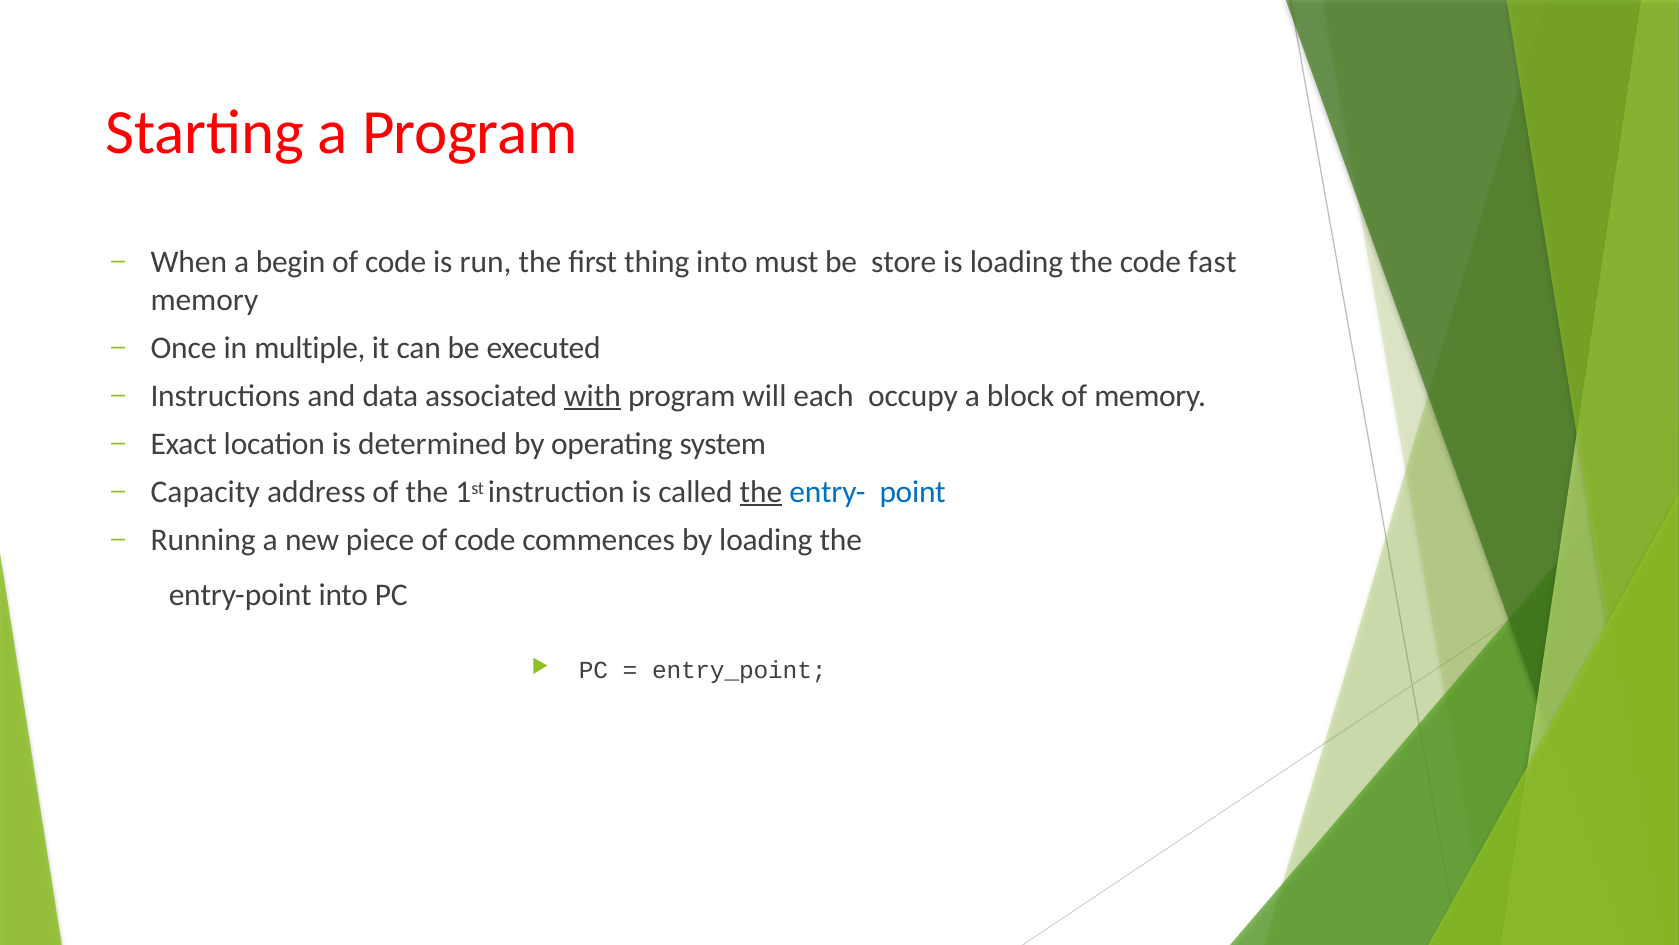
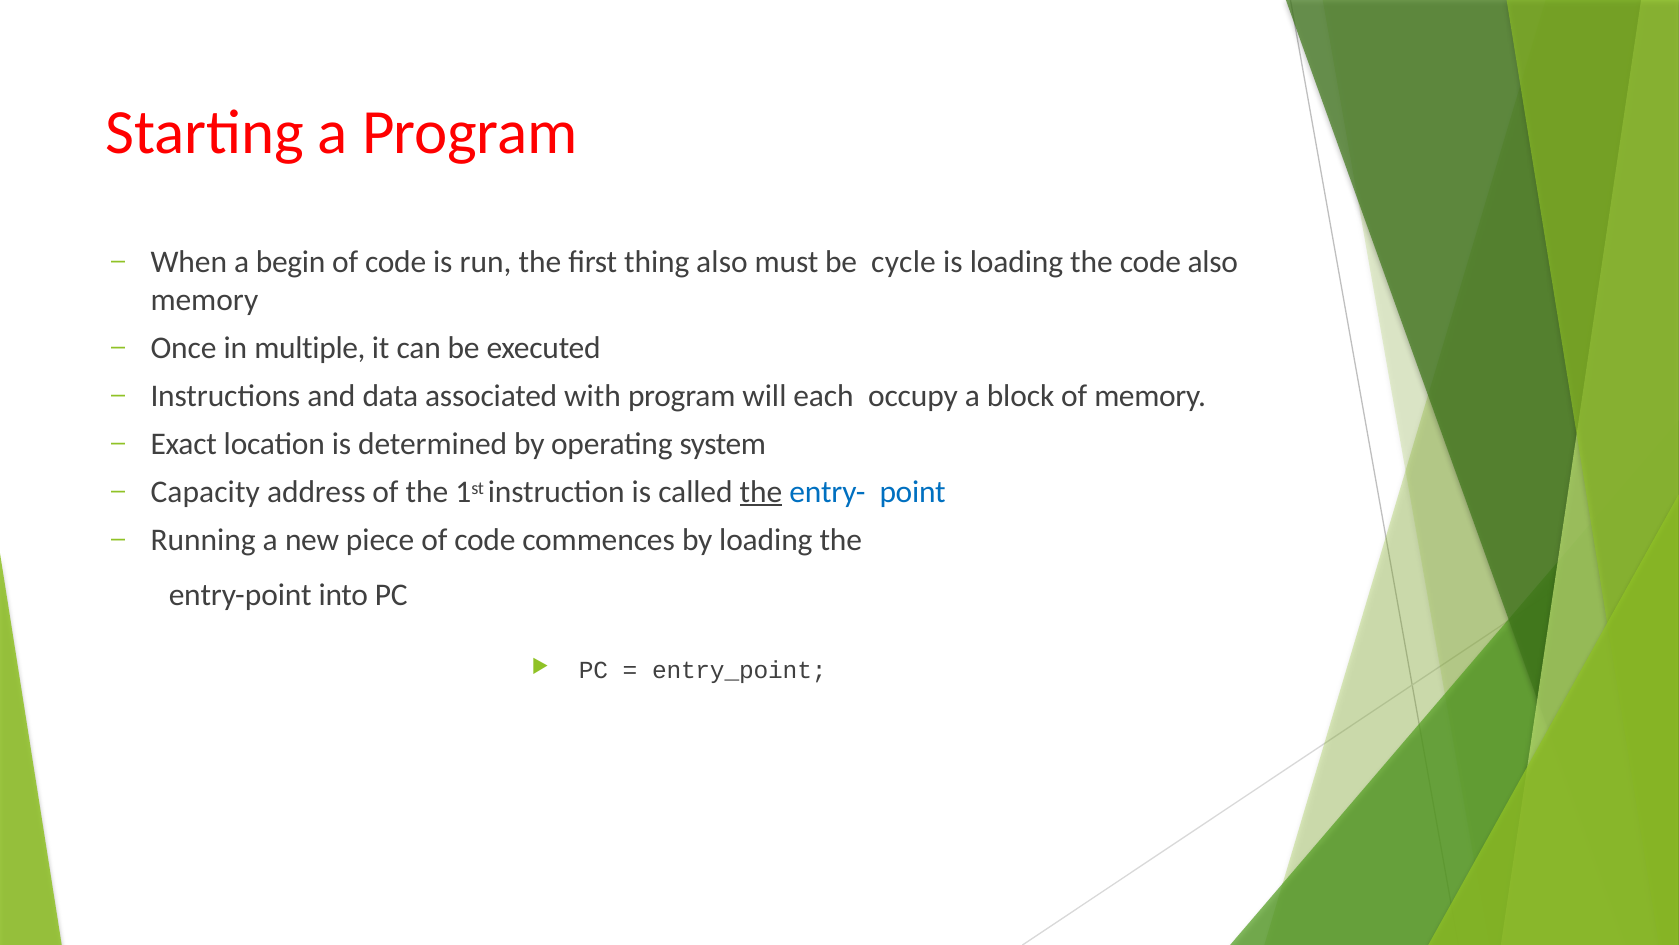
thing into: into -> also (722, 262)
store: store -> cycle (904, 262)
code fast: fast -> also (1213, 262)
with underline: present -> none (593, 396)
